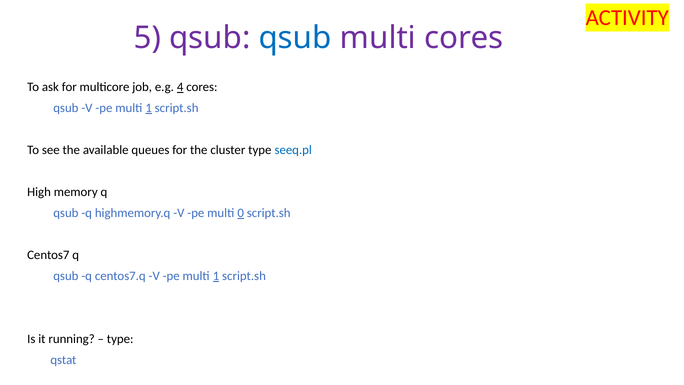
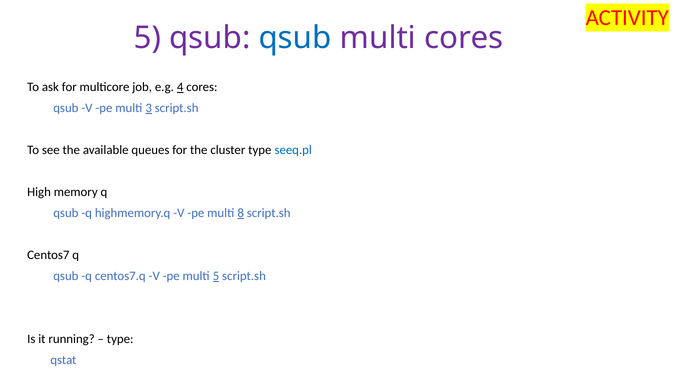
1: 1 -> 3 (149, 108)
0: 0 -> 8 (241, 213)
1: 1 -> 5 (216, 276)
